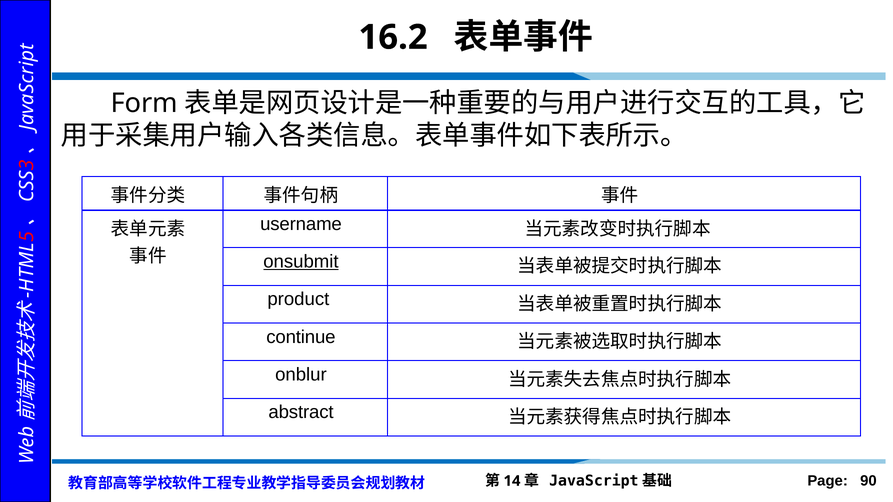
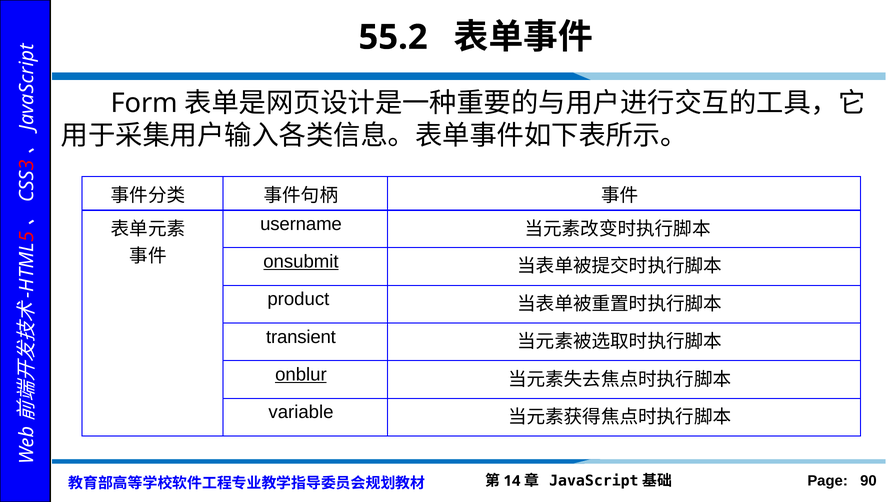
16.2: 16.2 -> 55.2 (393, 37)
continue: continue -> transient (301, 337)
onblur underline: none -> present (301, 375)
abstract: abstract -> variable (301, 413)
